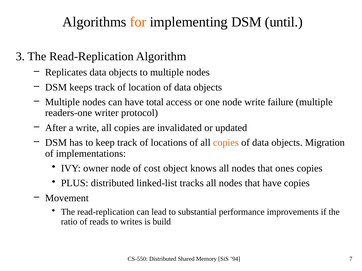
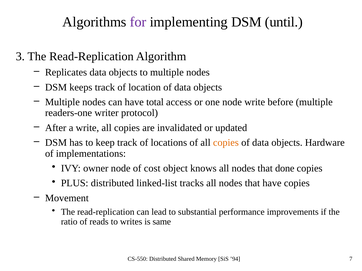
for colour: orange -> purple (138, 22)
failure: failure -> before (280, 102)
Migration: Migration -> Hardware (325, 143)
ones: ones -> done (285, 169)
build: build -> same (162, 222)
